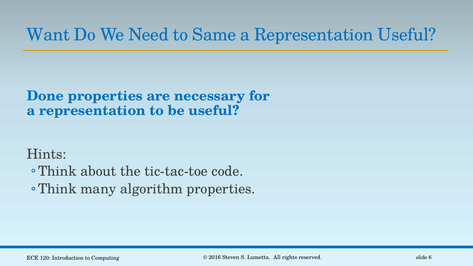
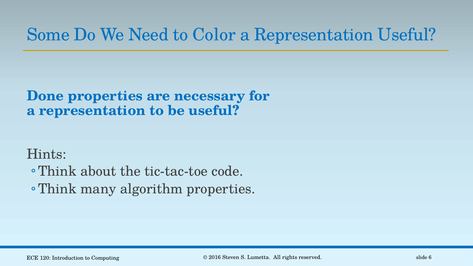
Want: Want -> Some (48, 35)
Same: Same -> Color (214, 35)
